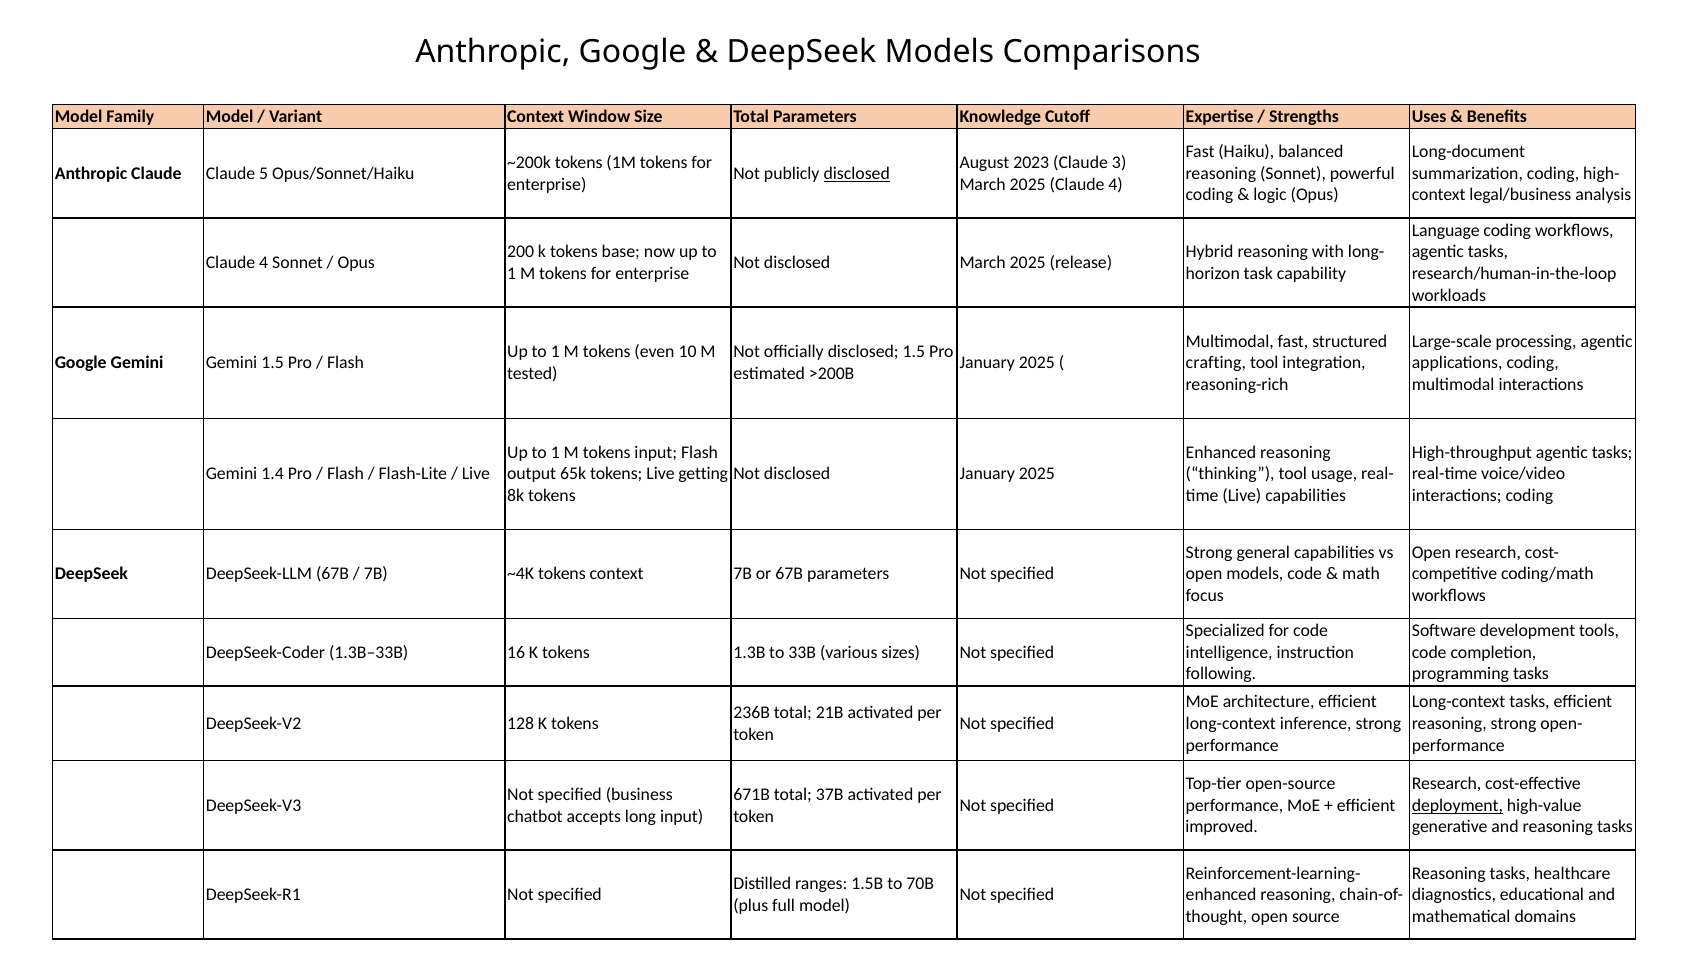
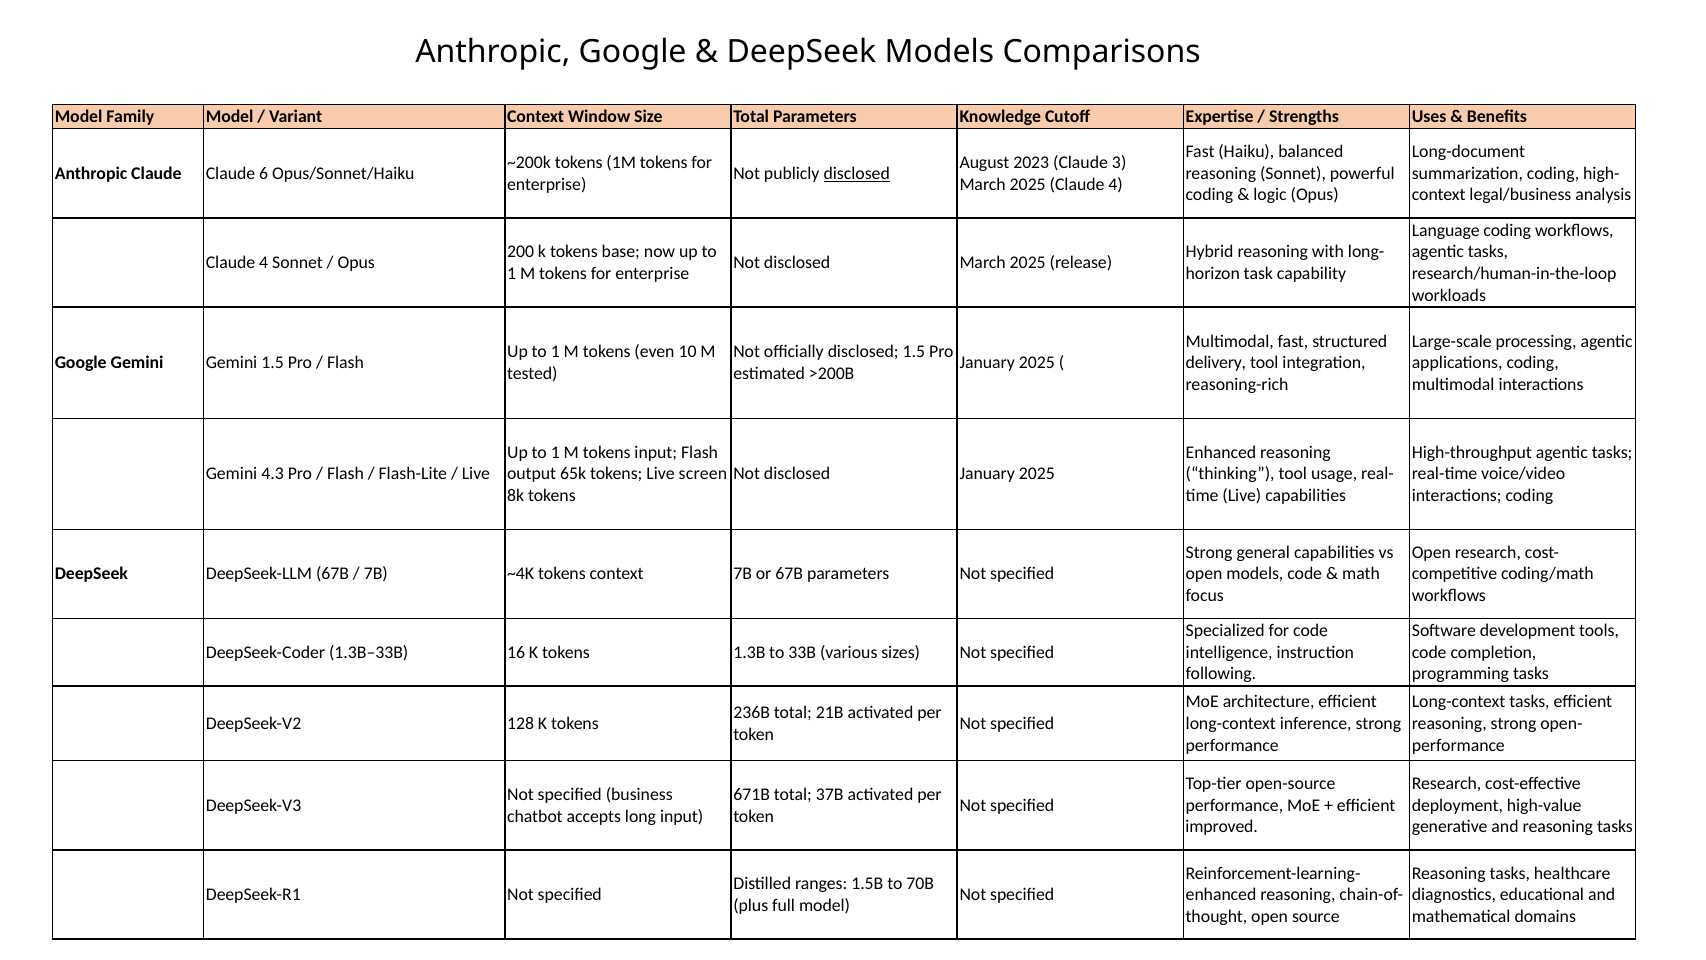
5: 5 -> 6 (264, 173)
crafting: crafting -> delivery (1216, 363)
1.4: 1.4 -> 4.3 (273, 474)
getting: getting -> screen (703, 474)
deployment underline: present -> none (1457, 805)
